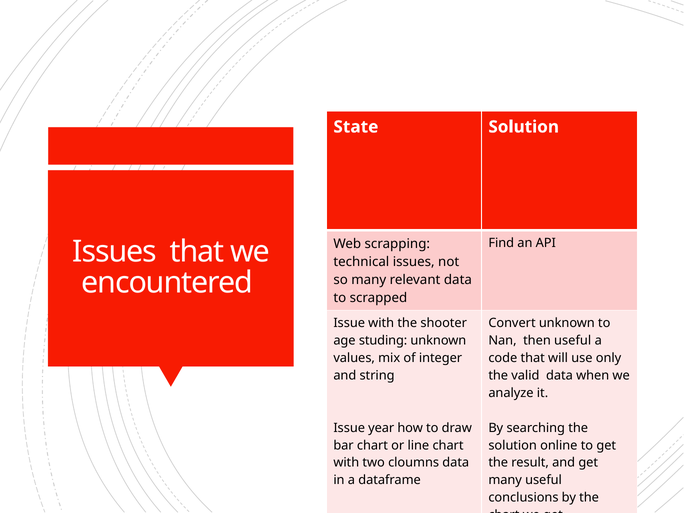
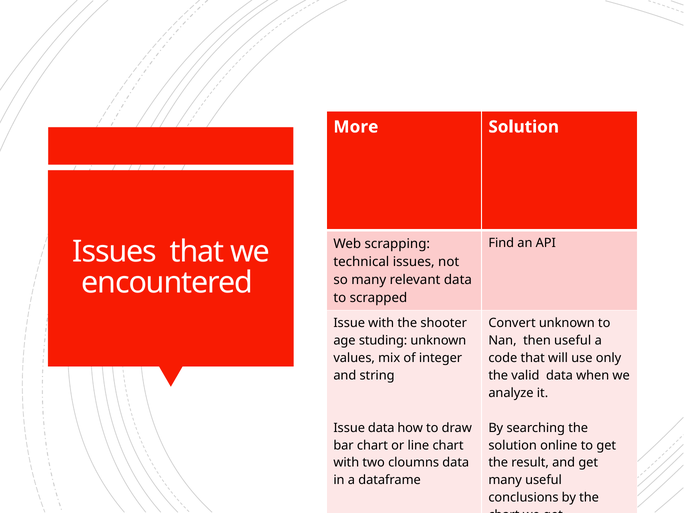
State: State -> More (356, 127)
Issue year: year -> data (381, 428)
